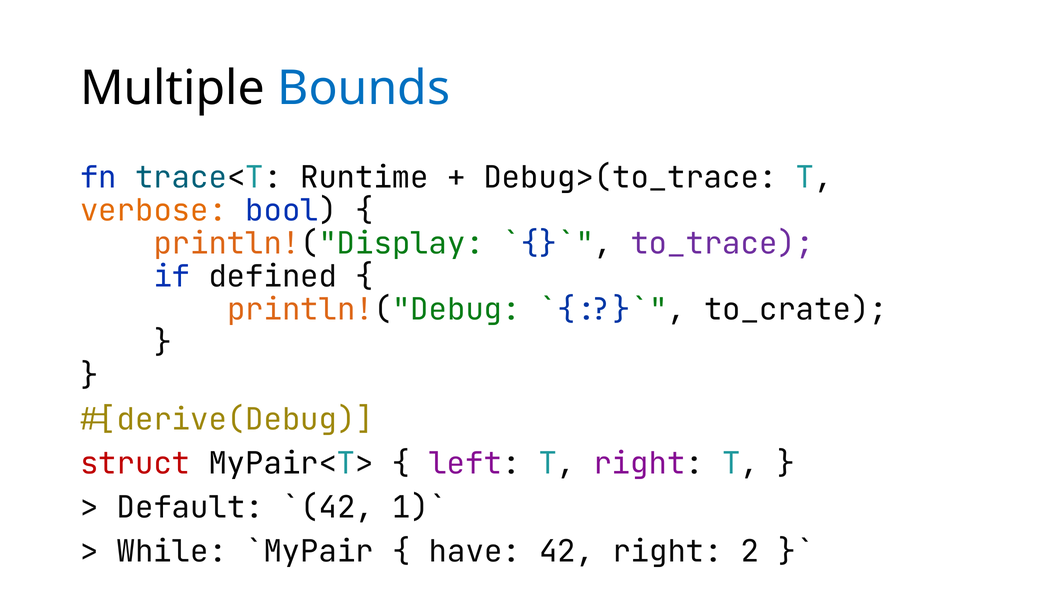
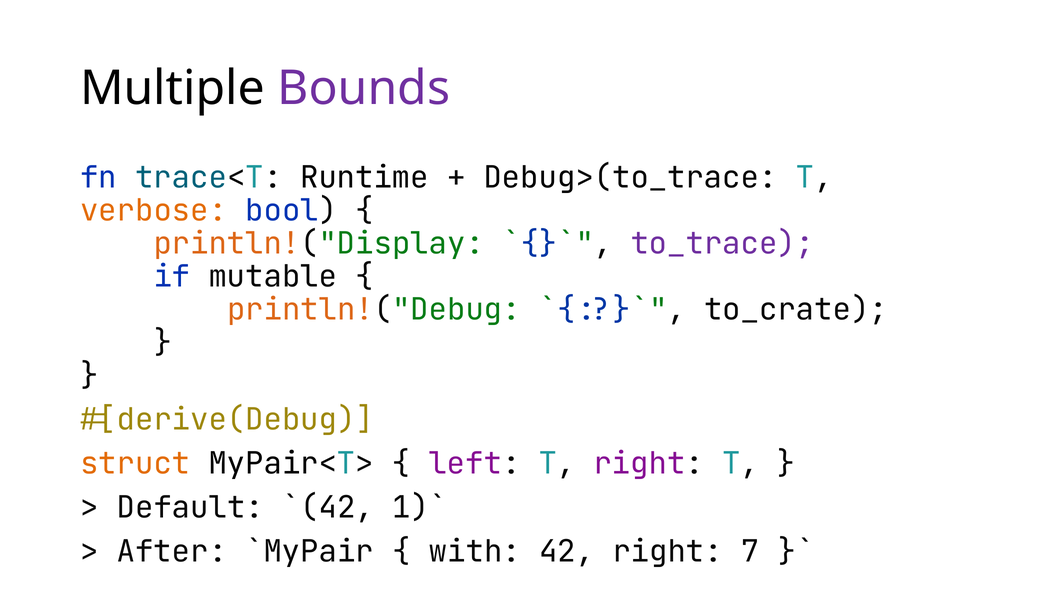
Bounds colour: blue -> purple (364, 88)
defined: defined -> mutable (273, 277)
struct colour: red -> orange (135, 464)
While: While -> After (172, 552)
have: have -> with (475, 552)
2: 2 -> 7 (750, 552)
